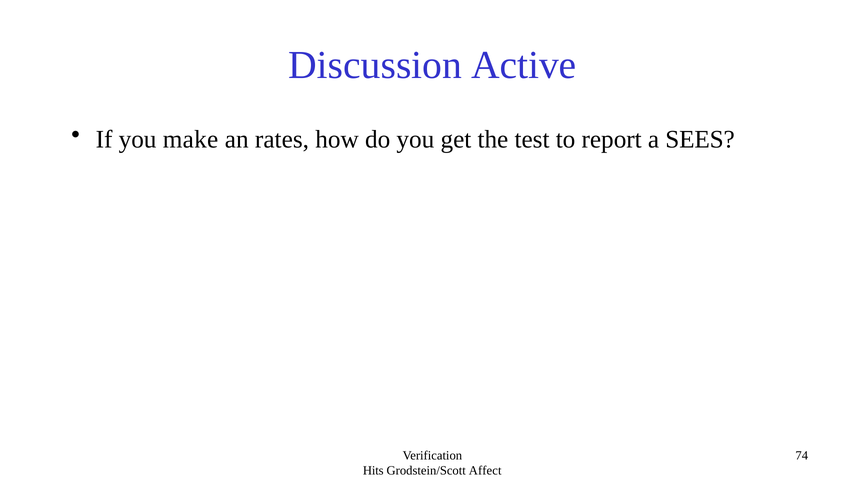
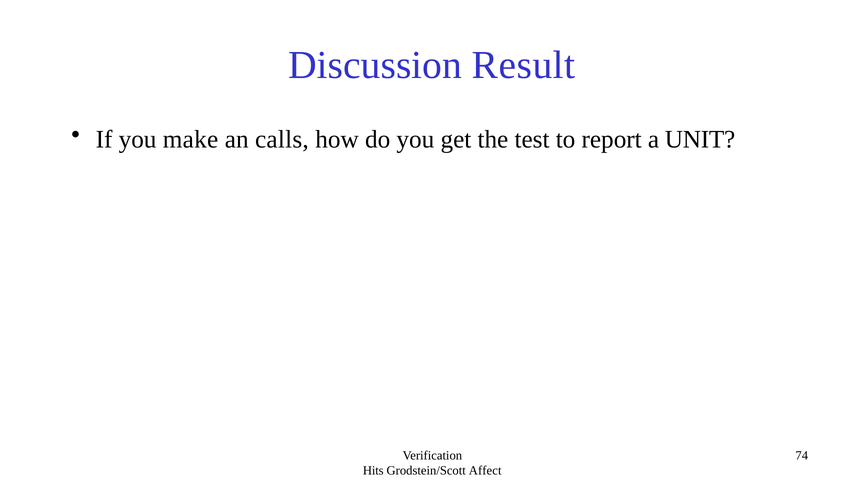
Active: Active -> Result (524, 65)
rates: rates -> calls (282, 139)
SEES: SEES -> UNIT (700, 139)
